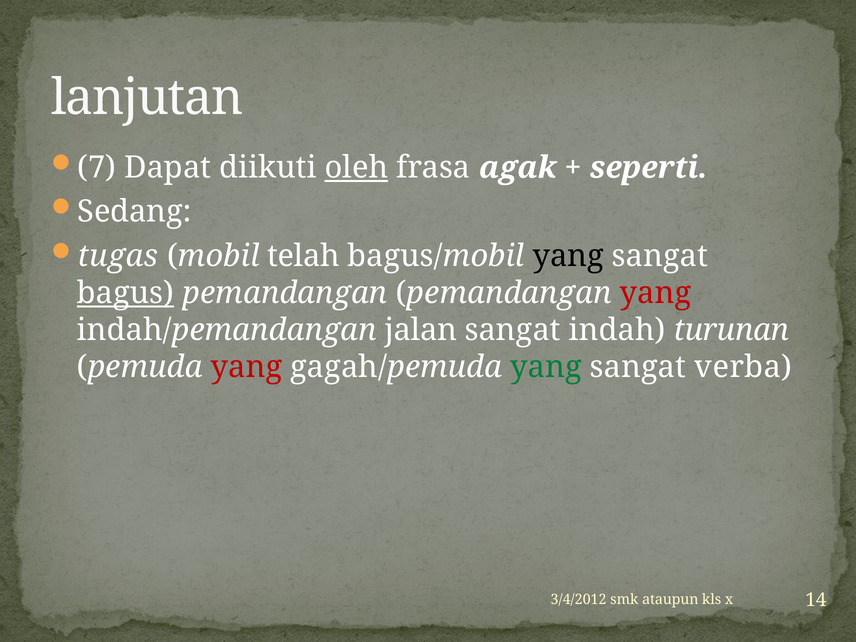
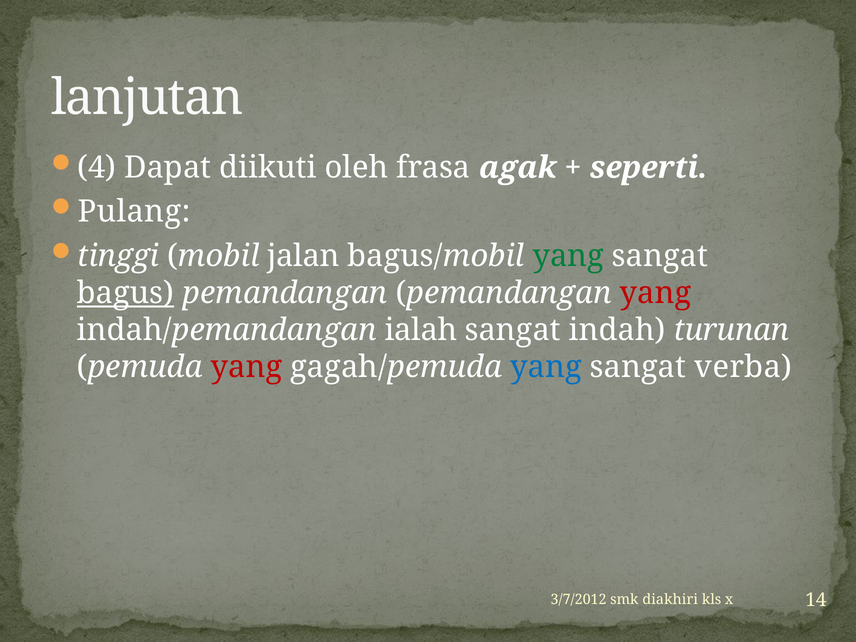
7: 7 -> 4 (97, 168)
oleh underline: present -> none (356, 168)
Sedang: Sedang -> Pulang (134, 212)
tugas: tugas -> tinggi (118, 256)
telah: telah -> jalan (304, 256)
yang colour: black -> green (568, 256)
jalan: jalan -> ialah (421, 330)
yang colour: green -> blue (546, 367)
3/4/2012: 3/4/2012 -> 3/7/2012 (579, 600)
ataupun: ataupun -> diakhiri (670, 600)
